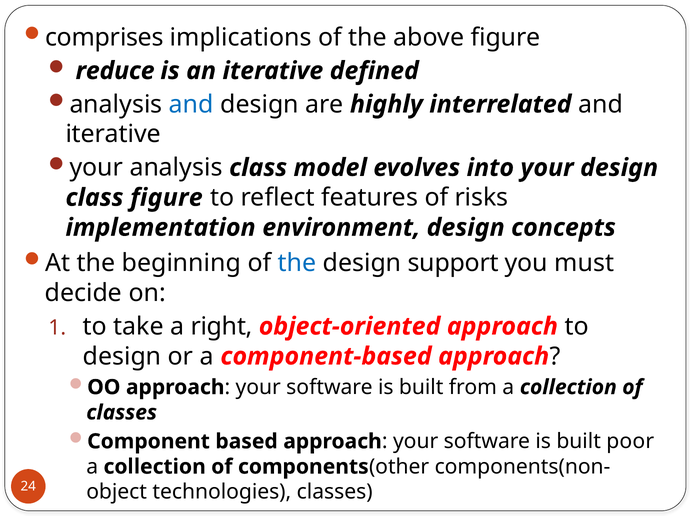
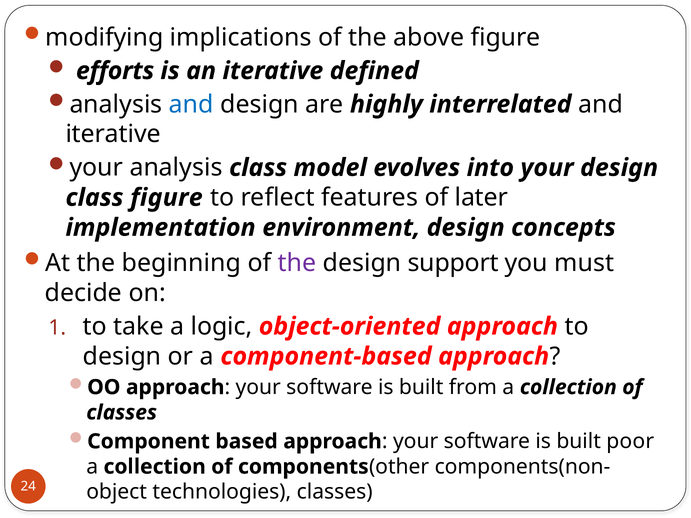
comprises: comprises -> modifying (104, 37)
reduce: reduce -> efforts (115, 71)
risks: risks -> later (481, 198)
the colour: blue -> purple (297, 263)
right: right -> logic (221, 327)
